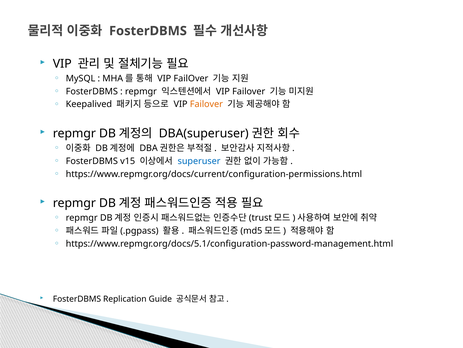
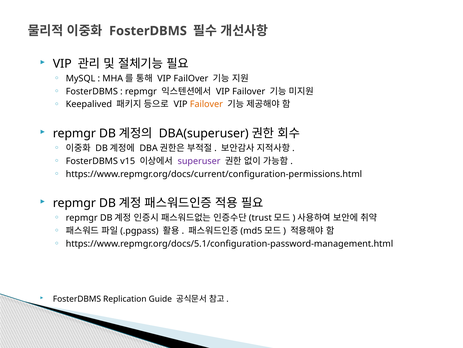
superuser colour: blue -> purple (199, 161)
